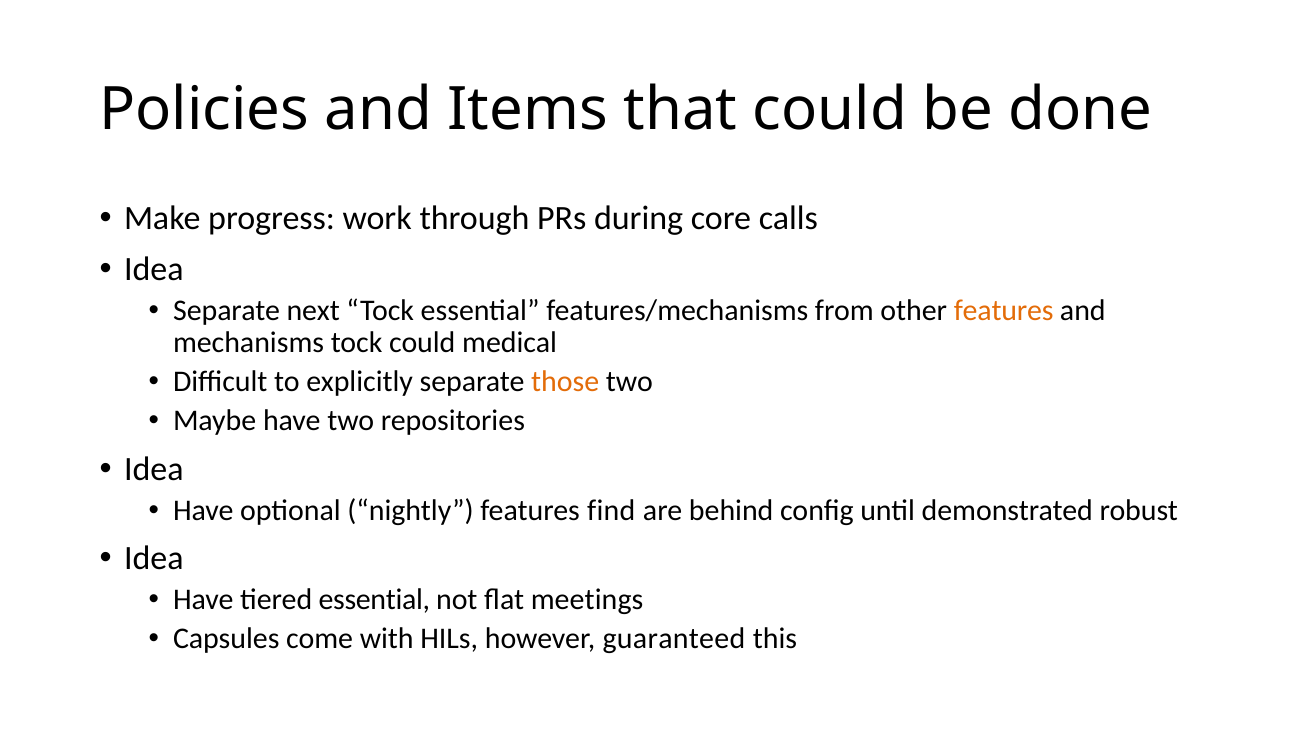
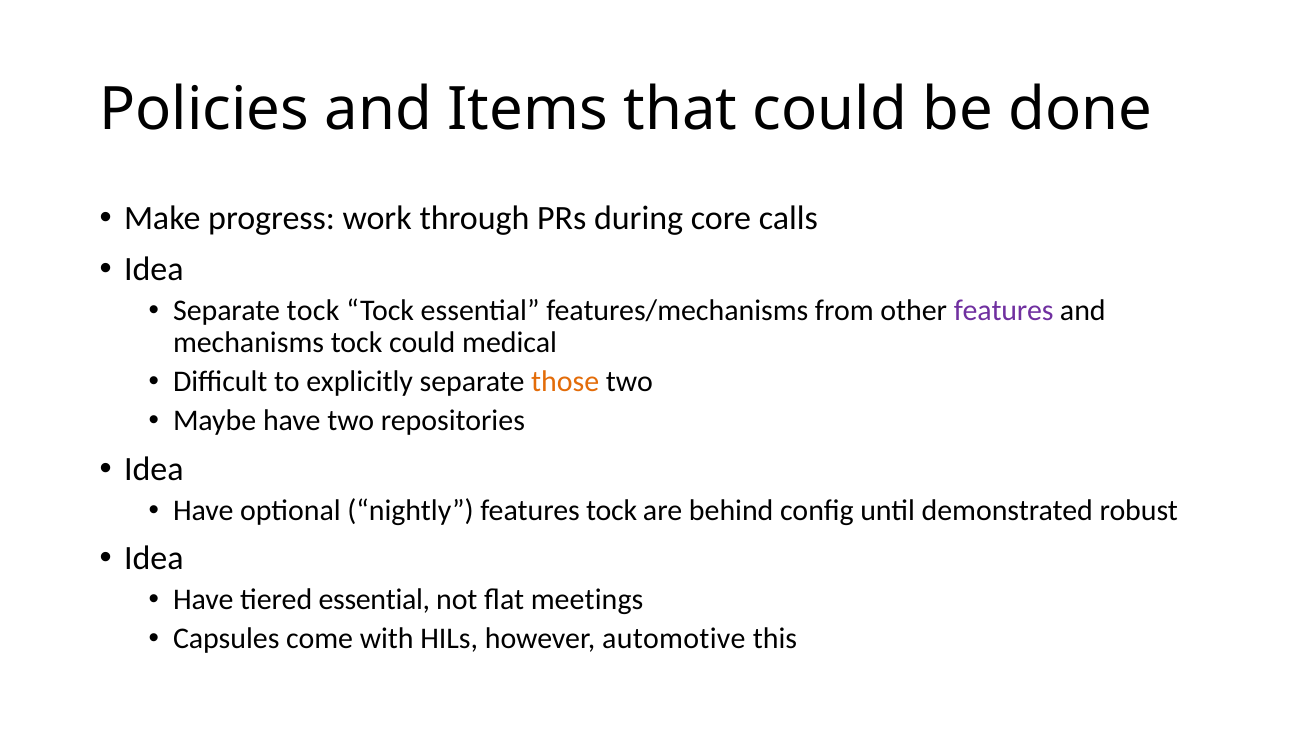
Separate next: next -> tock (313, 310)
features colour: orange -> purple (1004, 310)
features find: find -> tock (612, 510)
guaranteed: guaranteed -> automotive (674, 639)
